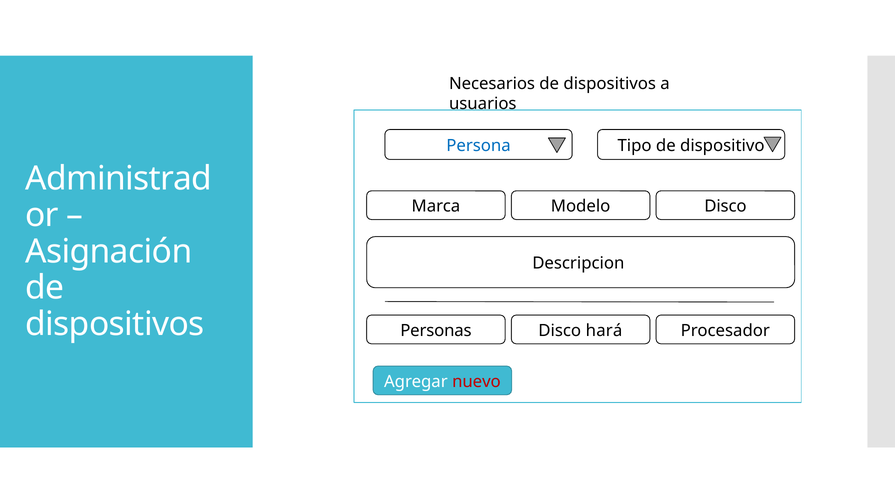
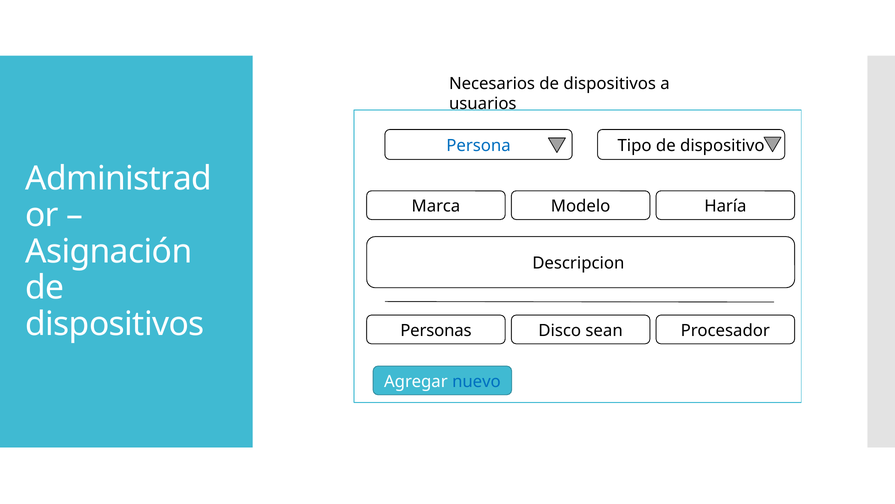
Modelo Disco: Disco -> Haría (725, 206)
hará: hará -> sean (604, 330)
nuevo colour: red -> blue (476, 381)
